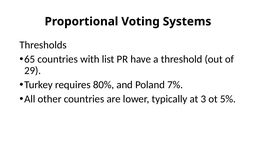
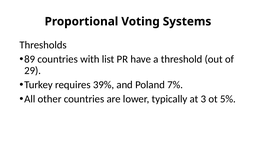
65: 65 -> 89 (30, 59)
80%: 80% -> 39% (104, 85)
